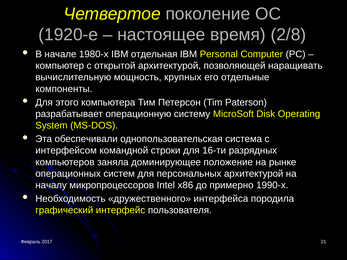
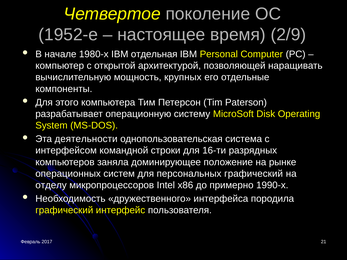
1920-е: 1920-е -> 1952-е (68, 35)
2/8: 2/8 -> 2/9 (288, 35)
обеспечивали: обеспечивали -> деятельности (86, 139)
персональных архитектурой: архитектурой -> графический (254, 174)
началу: началу -> отделу (51, 185)
